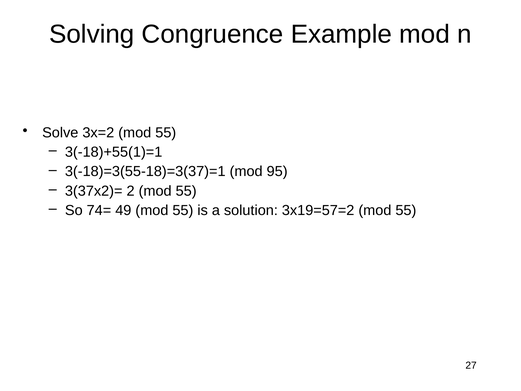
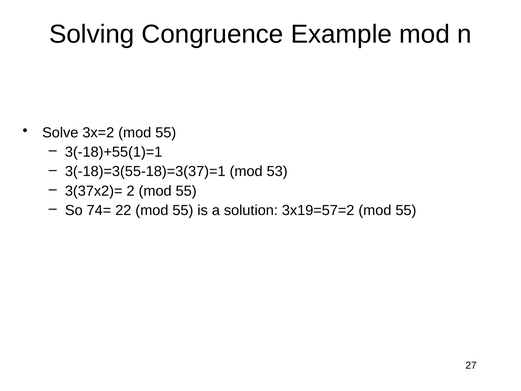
95: 95 -> 53 (277, 171)
49: 49 -> 22 (123, 210)
